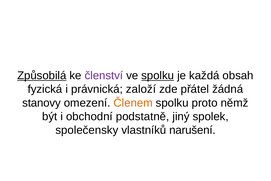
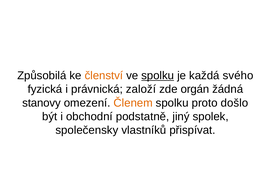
Způsobilá underline: present -> none (42, 75)
členství colour: purple -> orange (104, 75)
obsah: obsah -> svého (238, 75)
přátel: přátel -> orgán (195, 89)
němž: němž -> došlo (234, 103)
narušení: narušení -> přispívat (192, 130)
